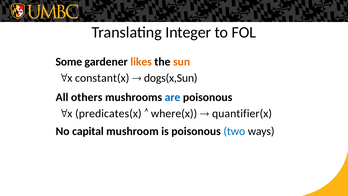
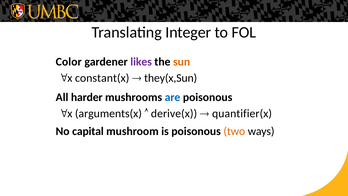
Some: Some -> Color (69, 62)
likes colour: orange -> purple (141, 62)
dogs(x,Sun: dogs(x,Sun -> they(x,Sun (171, 78)
others: others -> harder (87, 97)
predicates(x: predicates(x -> arguments(x (108, 113)
where(x: where(x -> derive(x (174, 113)
two colour: blue -> orange (234, 131)
